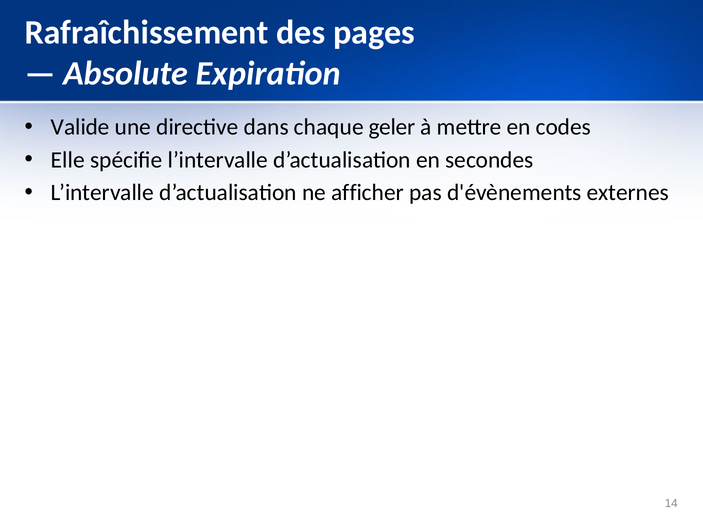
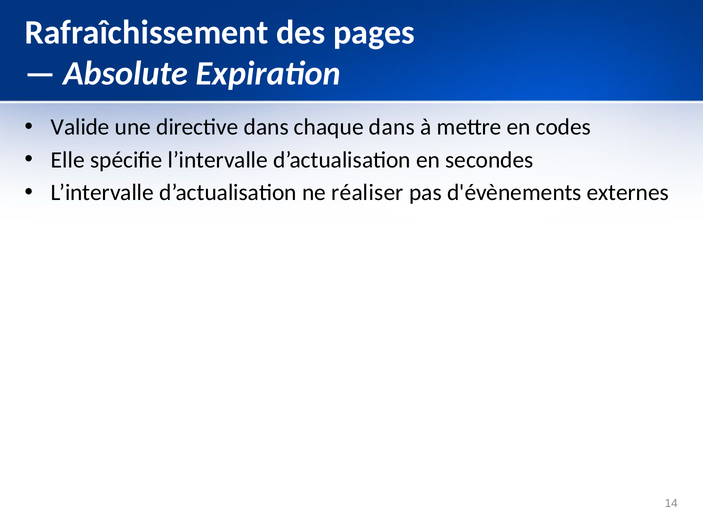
chaque geler: geler -> dans (392, 127)
afficher: afficher -> réaliser (367, 193)
